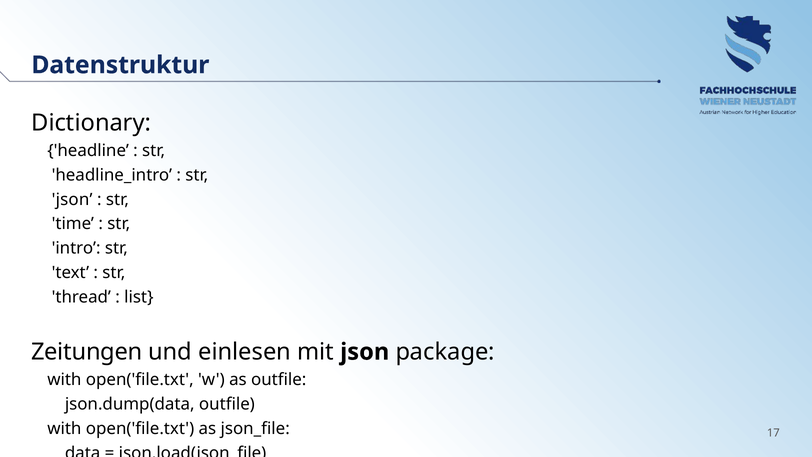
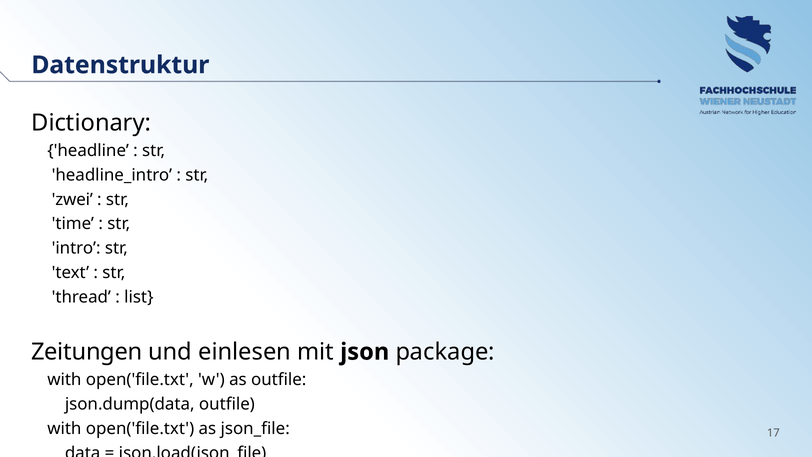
json: json -> zwei (72, 199)
